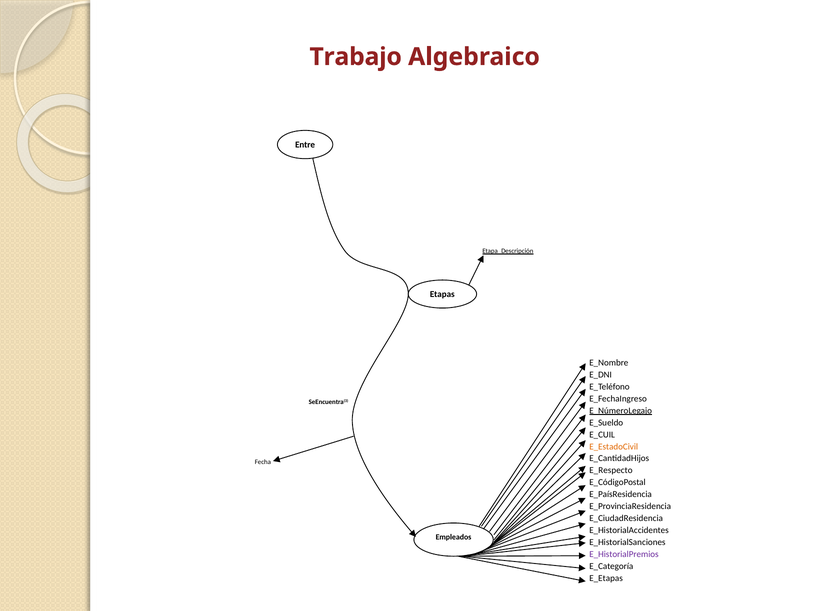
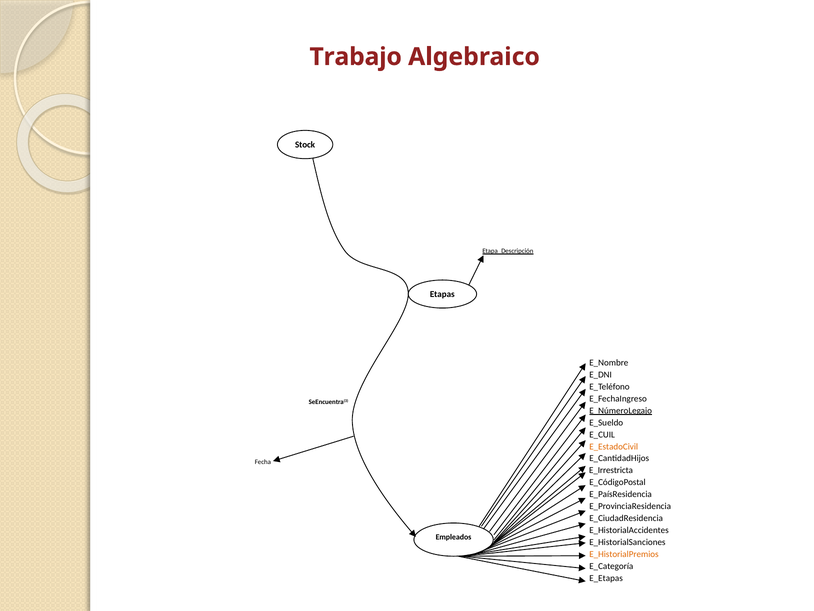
Entre: Entre -> Stock (305, 145)
E_Respecto: E_Respecto -> E_Irrestricta (611, 470)
E_HistorialPremios colour: purple -> orange (624, 554)
